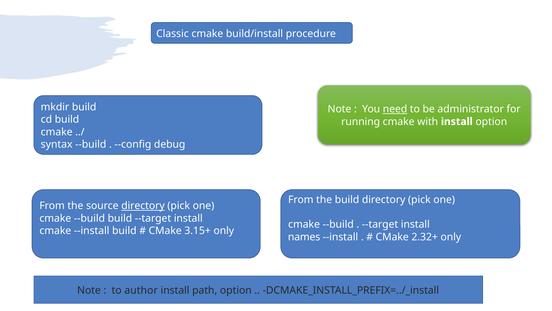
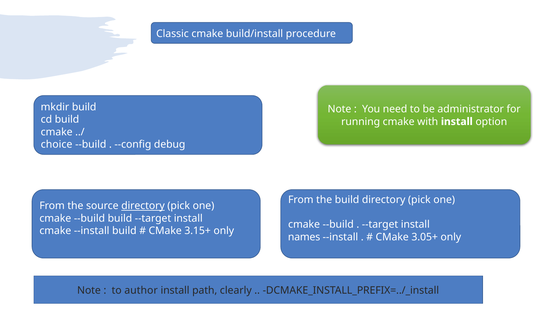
need underline: present -> none (395, 109)
syntax: syntax -> choice (57, 144)
2.32+: 2.32+ -> 3.05+ (425, 237)
path option: option -> clearly (236, 290)
